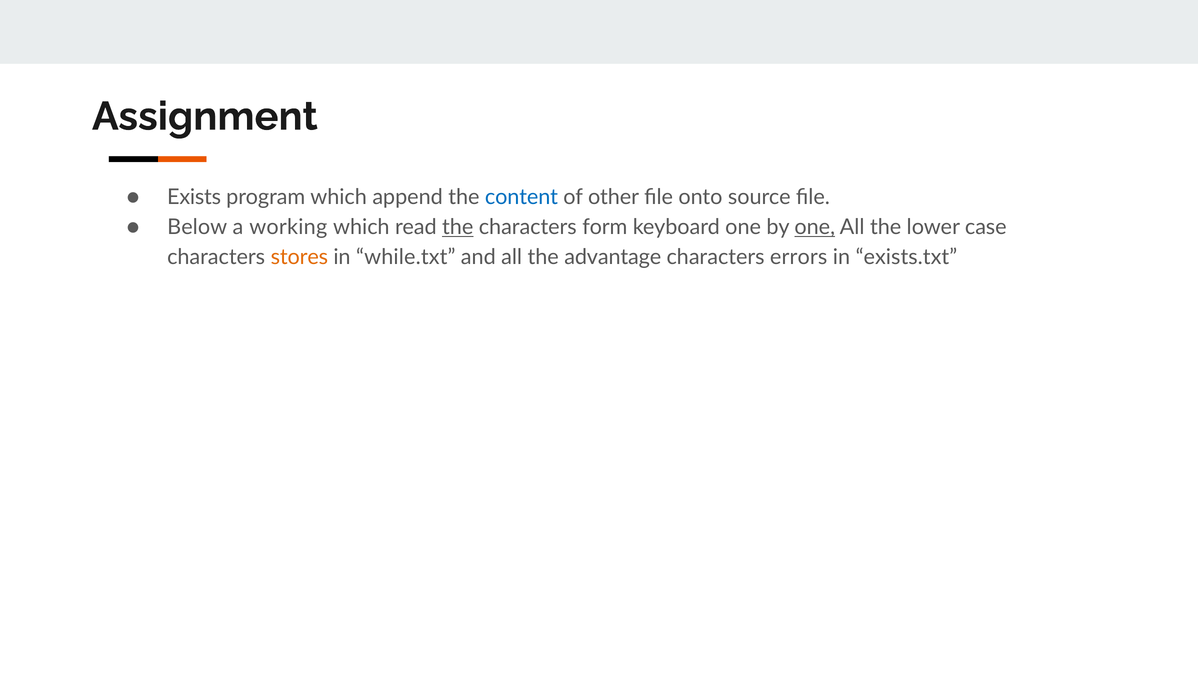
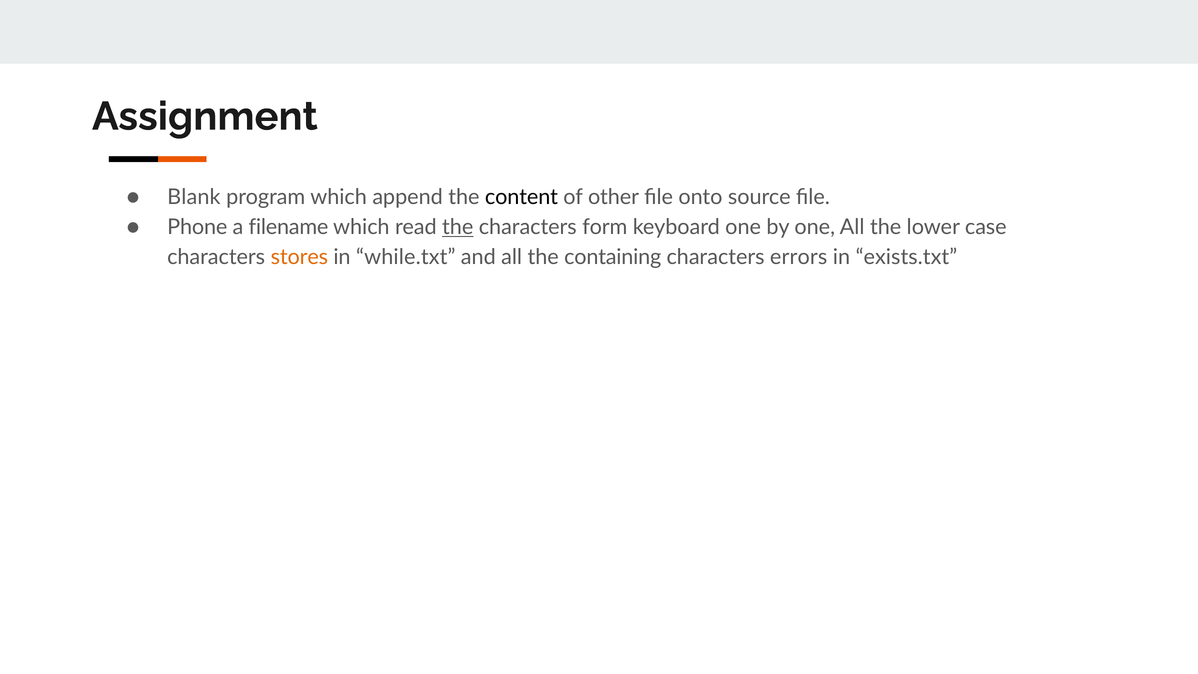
Exists: Exists -> Blank (194, 197)
content colour: blue -> black (521, 197)
Below: Below -> Phone (197, 227)
working: working -> filename (288, 227)
one underline: present -> none (815, 227)
advantage: advantage -> containing (613, 257)
